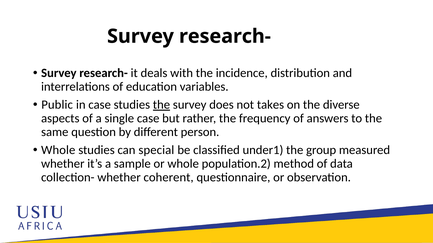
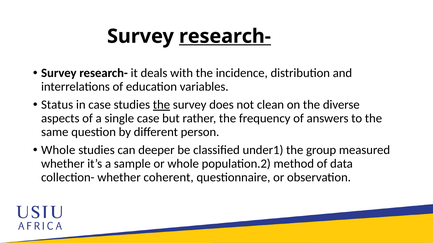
research- underline: none -> present (225, 36)
Public: Public -> Status (57, 105)
takes: takes -> clean (270, 105)
special: special -> deeper (156, 150)
